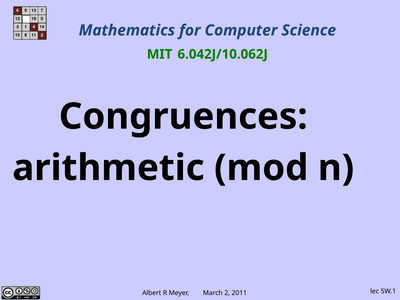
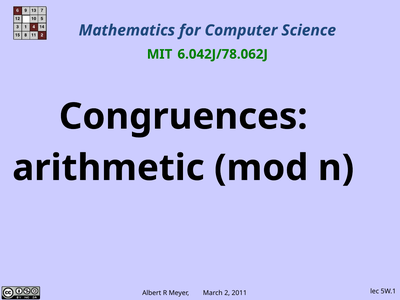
6.042J/10.062J: 6.042J/10.062J -> 6.042J/78.062J (223, 54)
